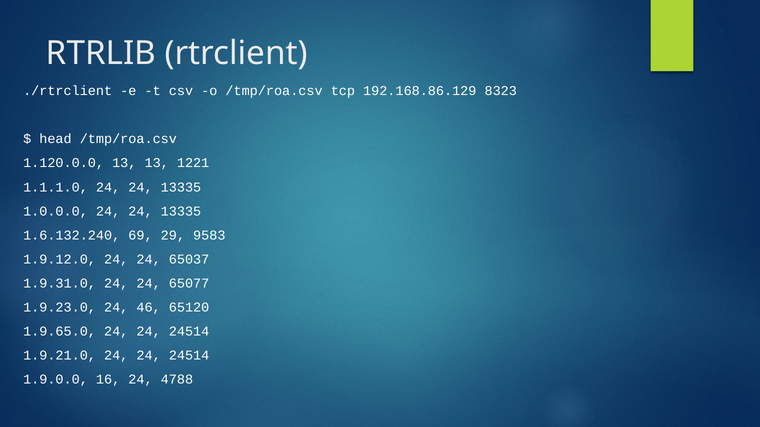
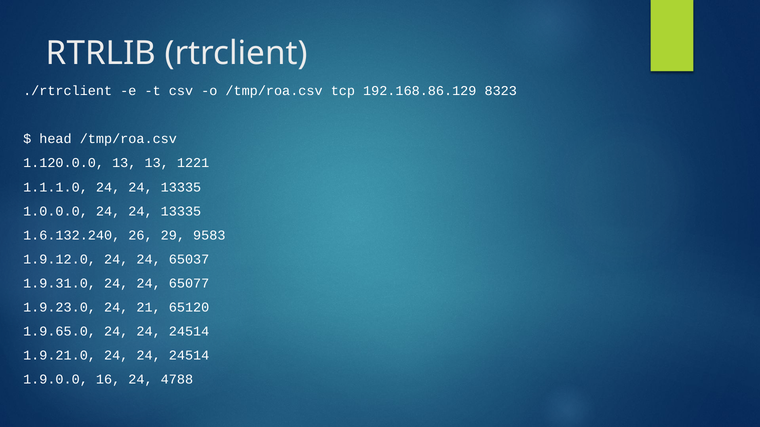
69: 69 -> 26 (140, 235)
46: 46 -> 21 (149, 308)
